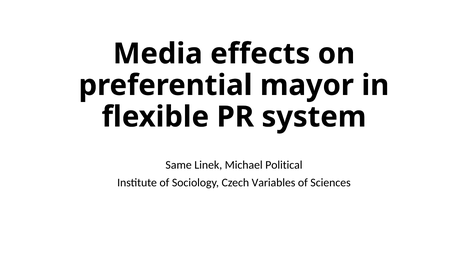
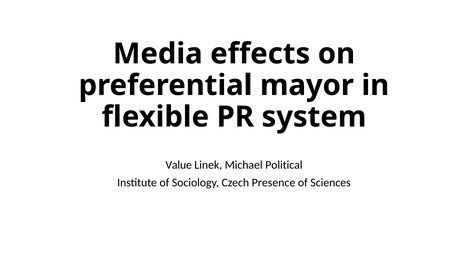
Same: Same -> Value (179, 165)
Variables: Variables -> Presence (274, 183)
